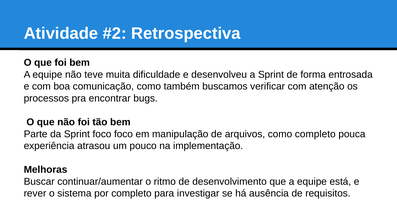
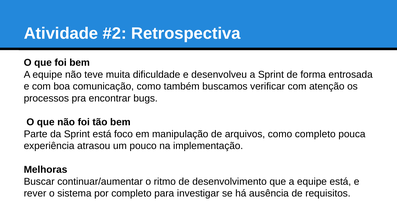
Sprint foco: foco -> está (102, 134)
